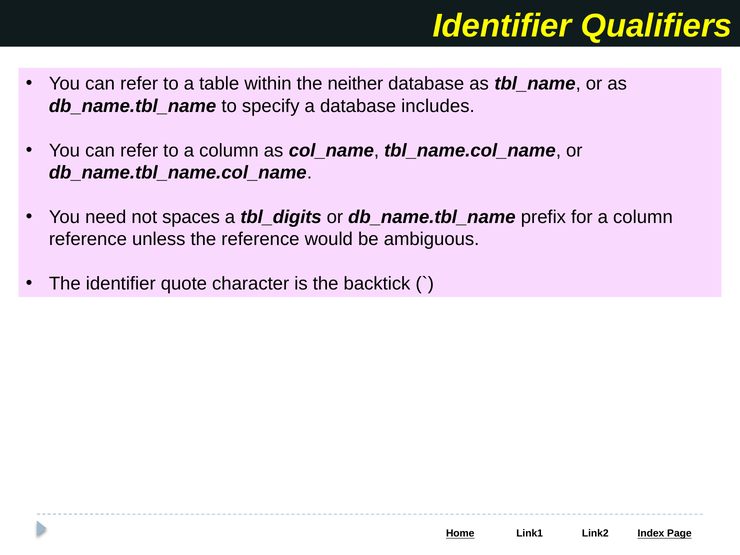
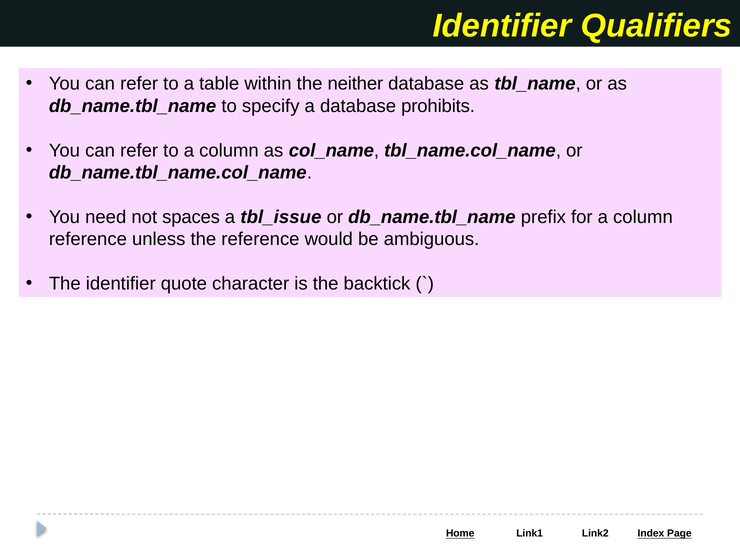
includes: includes -> prohibits (438, 106)
tbl_digits: tbl_digits -> tbl_issue (281, 217)
